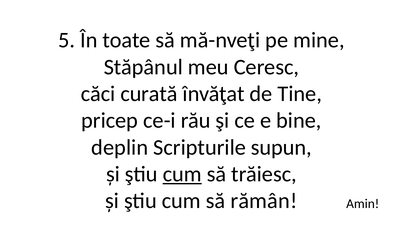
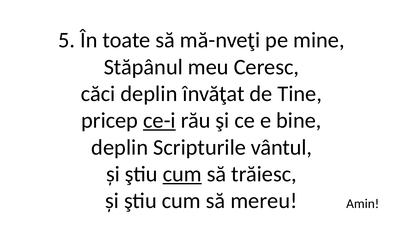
căci curată: curată -> deplin (149, 94)
ce-i underline: none -> present (159, 121)
supun: supun -> vântul (281, 148)
rămân: rămân -> mereu (264, 202)
